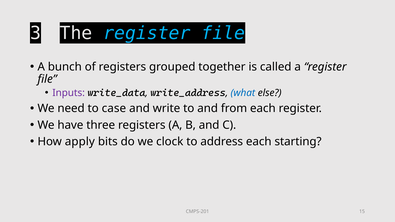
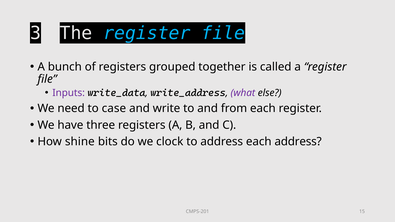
what colour: blue -> purple (243, 93)
apply: apply -> shine (80, 142)
each starting: starting -> address (298, 142)
